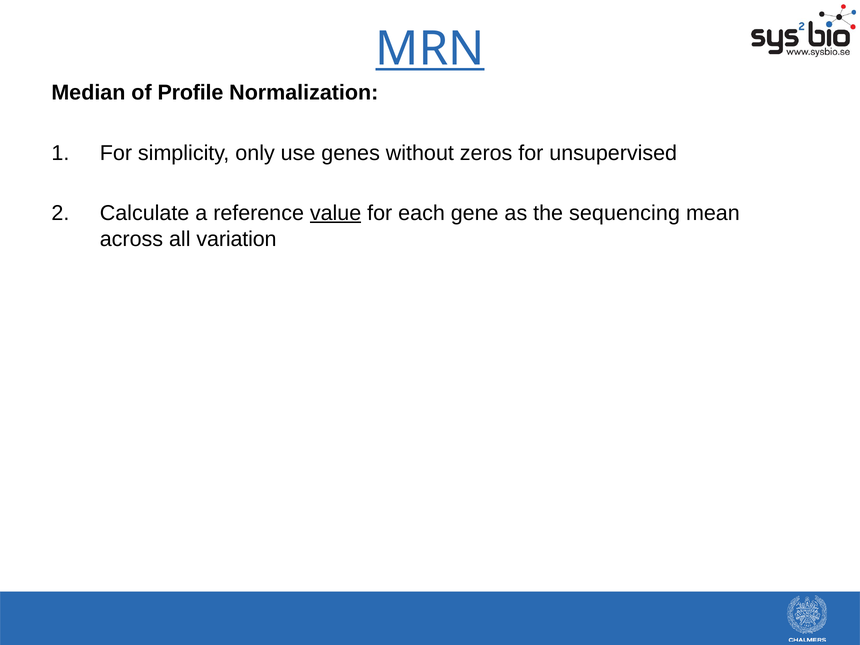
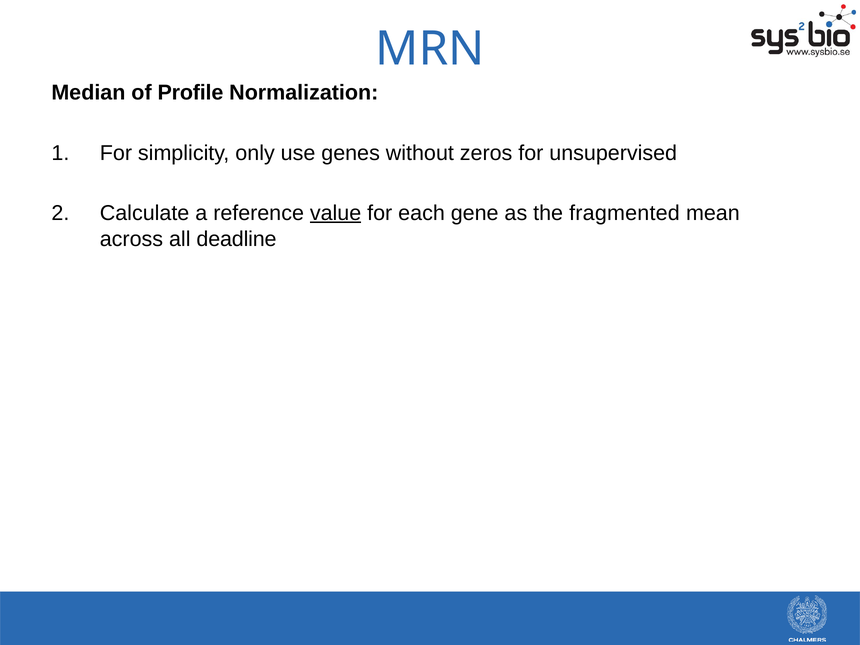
MRN underline: present -> none (430, 49)
sequencing: sequencing -> fragmented (624, 213)
variation: variation -> deadline (237, 239)
